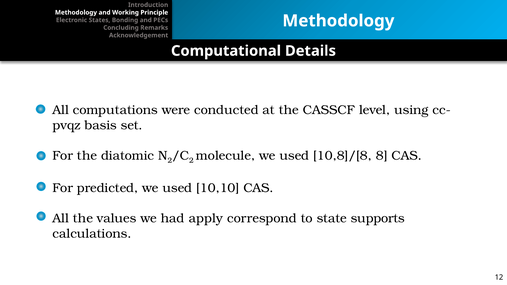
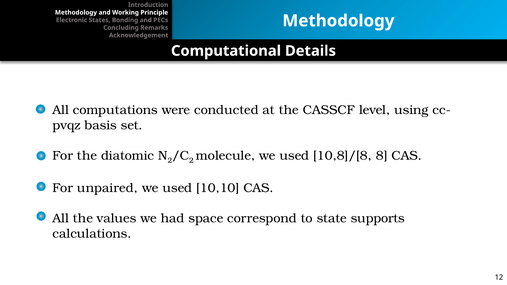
predicted: predicted -> unpaired (107, 188)
apply: apply -> space (206, 219)
